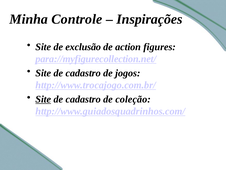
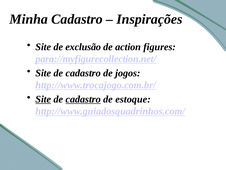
Minha Controle: Controle -> Cadastro (77, 19)
cadastro underline: none -> present (83, 99)
coleção: coleção -> estoque (133, 99)
